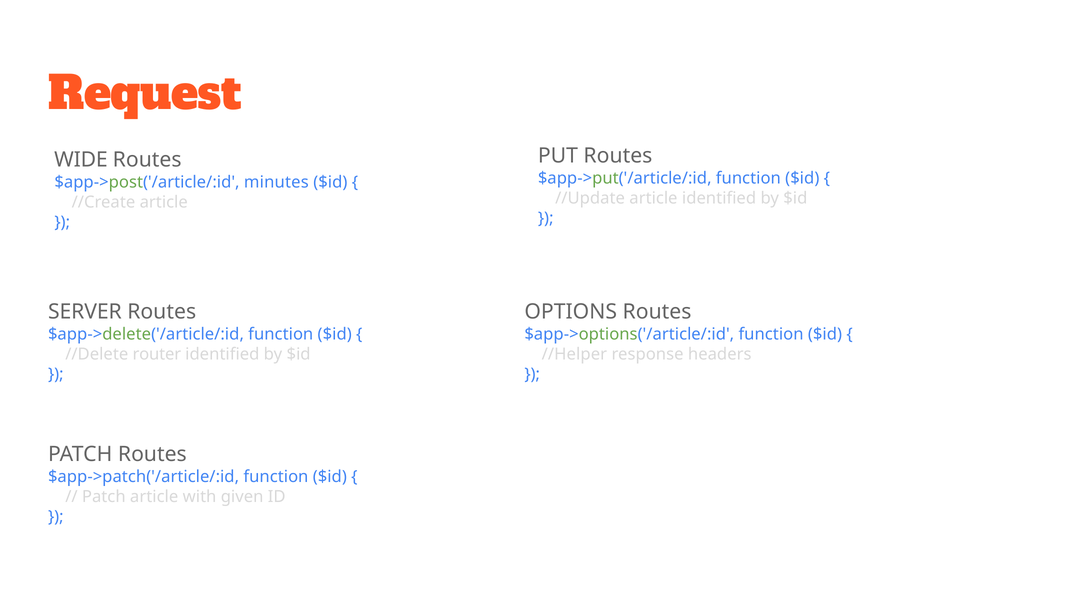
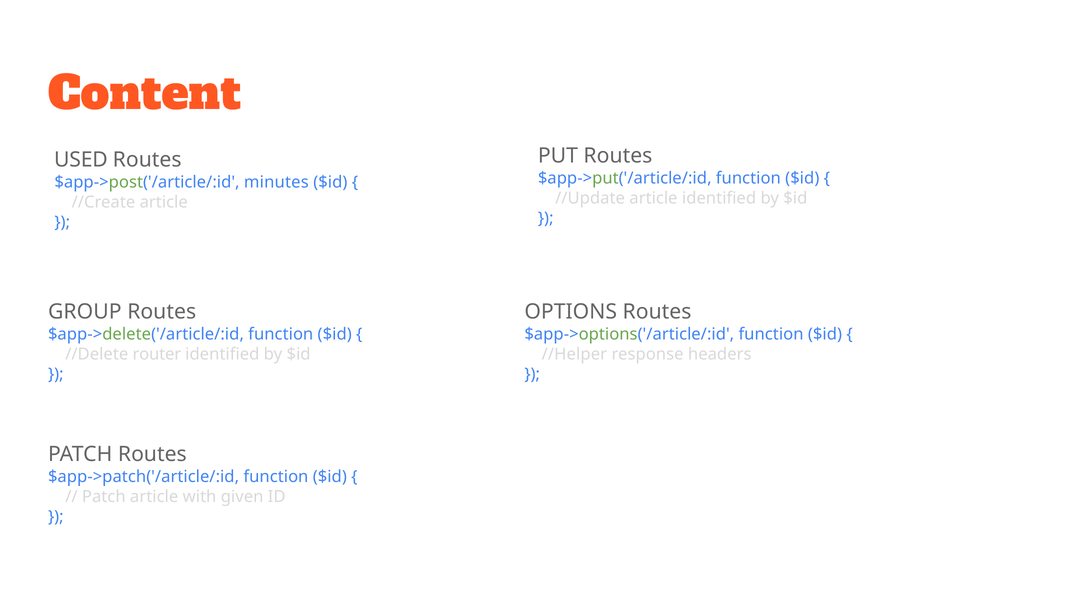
Request: Request -> Content (145, 94)
WIDE: WIDE -> USED (81, 160)
SERVER: SERVER -> GROUP (85, 312)
